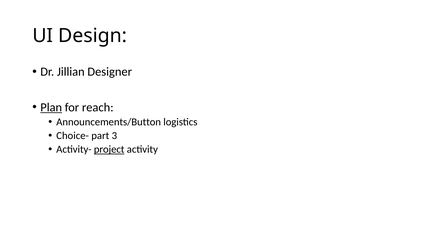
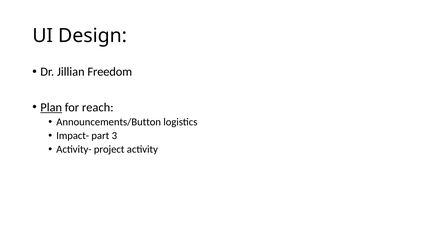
Designer: Designer -> Freedom (110, 72)
Choice-: Choice- -> Impact- (73, 136)
project underline: present -> none (109, 149)
